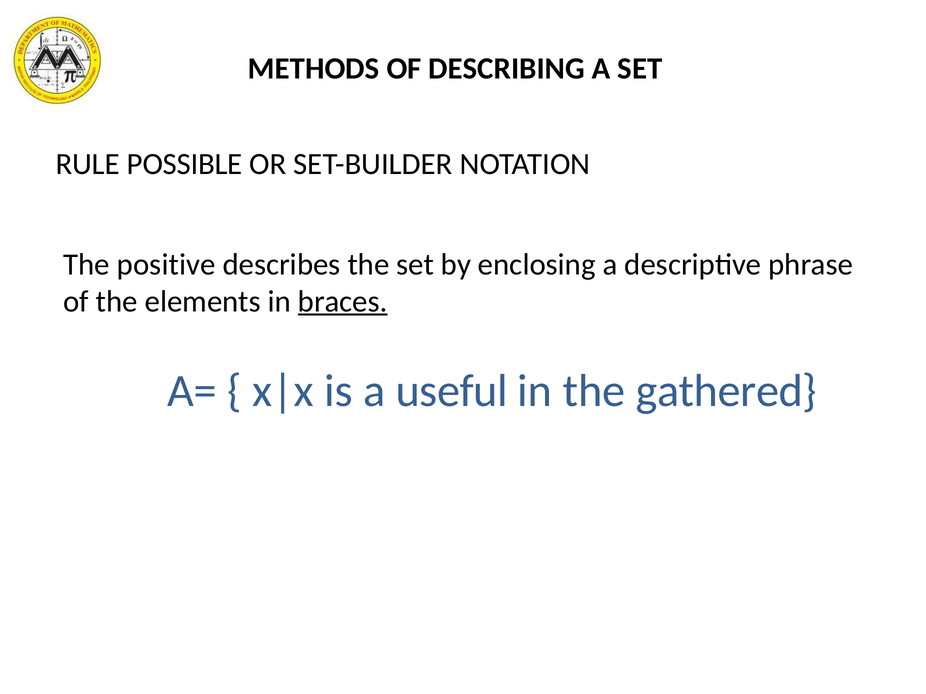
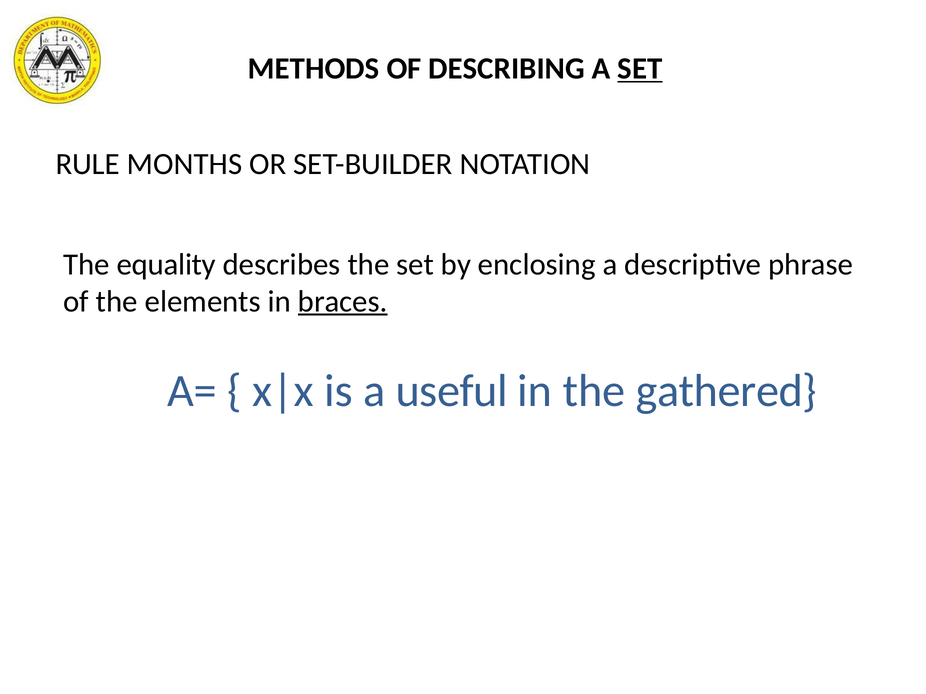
SET underline: none -> present (640, 69)
POSSIBLE: POSSIBLE -> MONTHS (185, 164)
positive: positive -> equality (166, 265)
